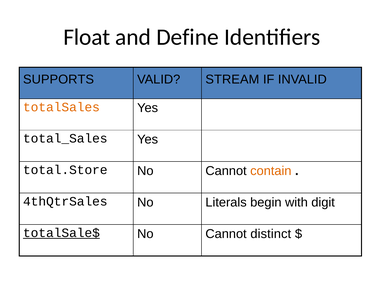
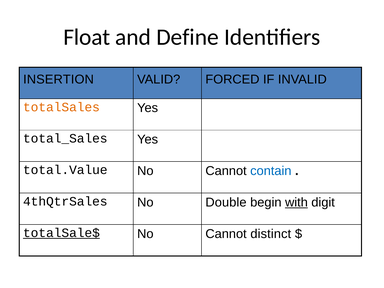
SUPPORTS: SUPPORTS -> INSERTION (58, 79)
STREAM: STREAM -> FORCED (232, 79)
total.Store: total.Store -> total.Value (65, 170)
contain colour: orange -> blue (271, 171)
Literals: Literals -> Double (226, 202)
with underline: none -> present (296, 202)
